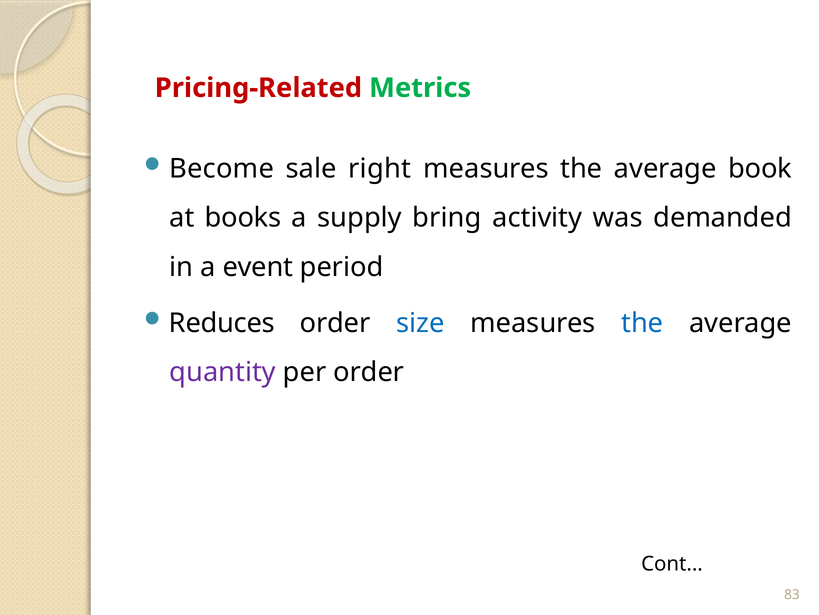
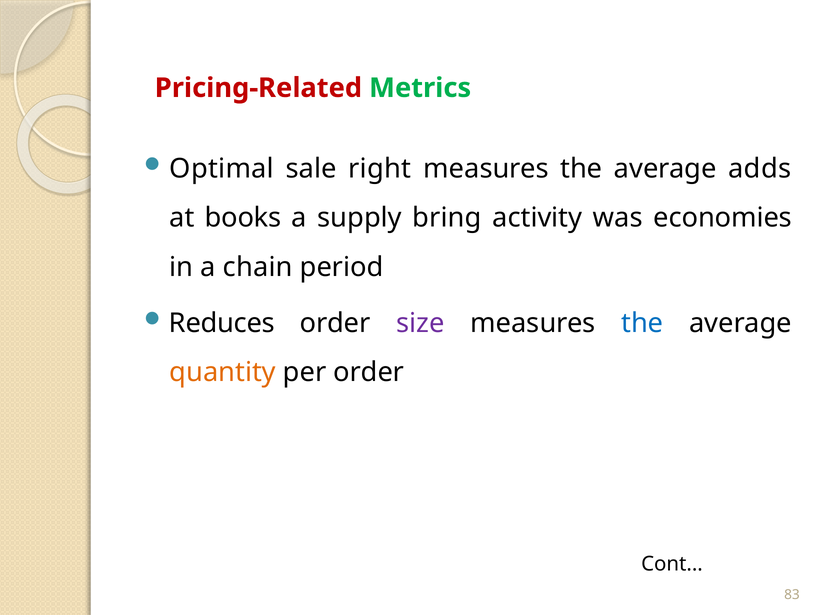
Become: Become -> Optimal (222, 168)
book: book -> adds (760, 168)
demanded: demanded -> economies (723, 218)
event: event -> chain (258, 267)
size colour: blue -> purple (420, 323)
quantity colour: purple -> orange (223, 372)
